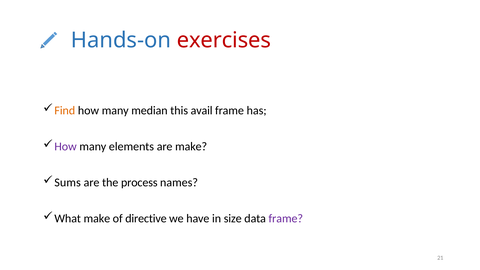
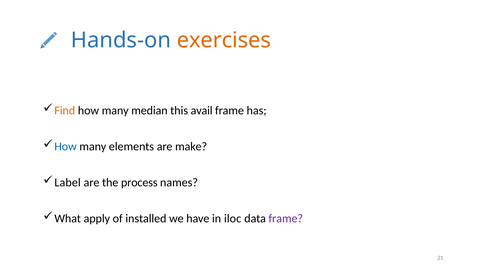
exercises colour: red -> orange (224, 40)
How colour: purple -> blue (66, 147)
Sums: Sums -> Label (68, 183)
What make: make -> apply (97, 219)
directive: directive -> installed (146, 219)
size: size -> iloc (233, 219)
